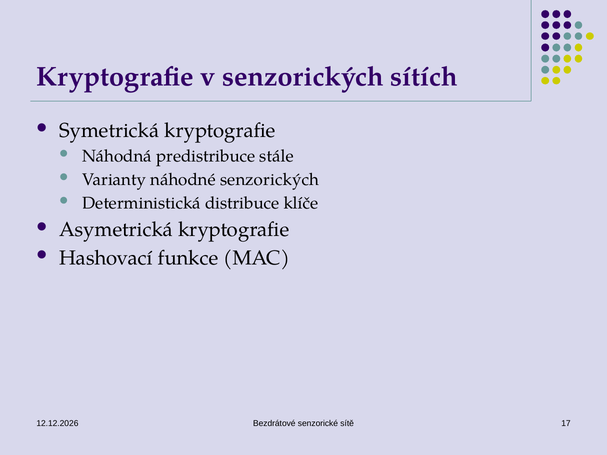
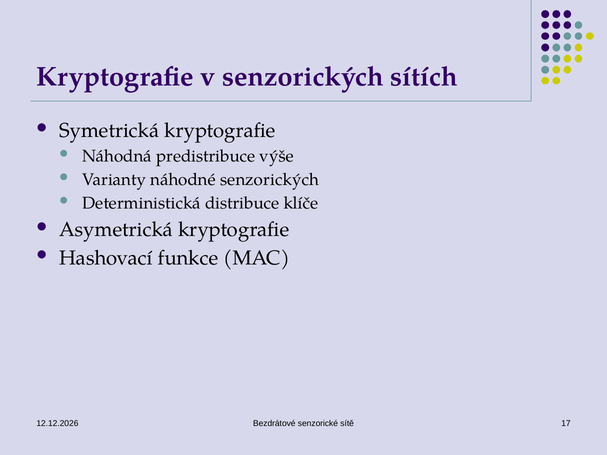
stále: stále -> výše (277, 156)
